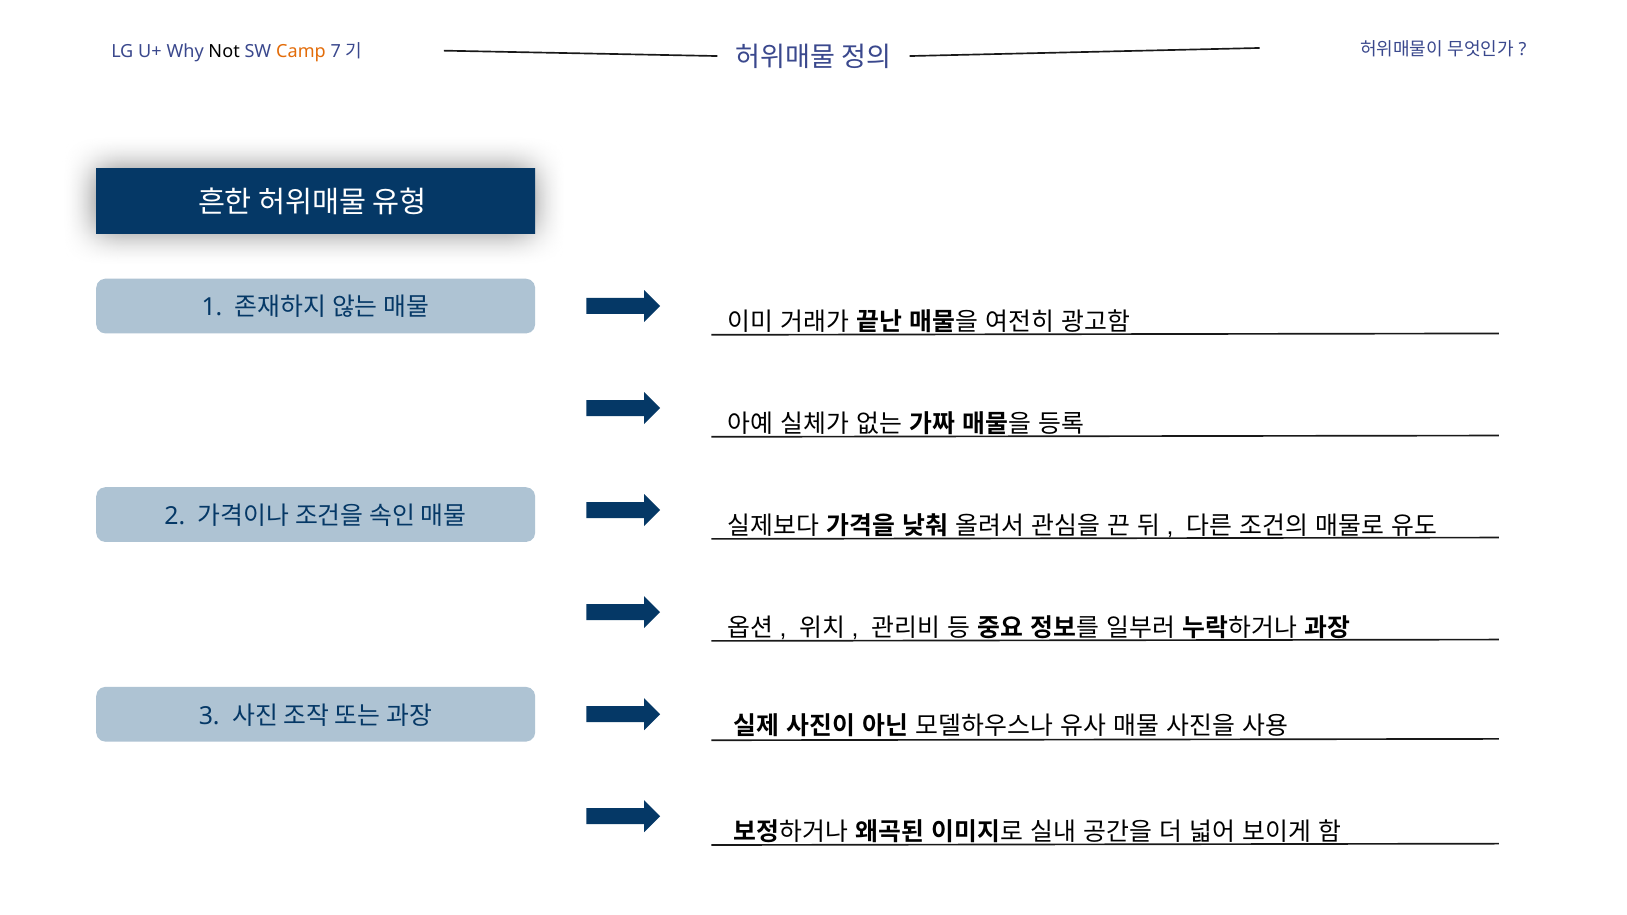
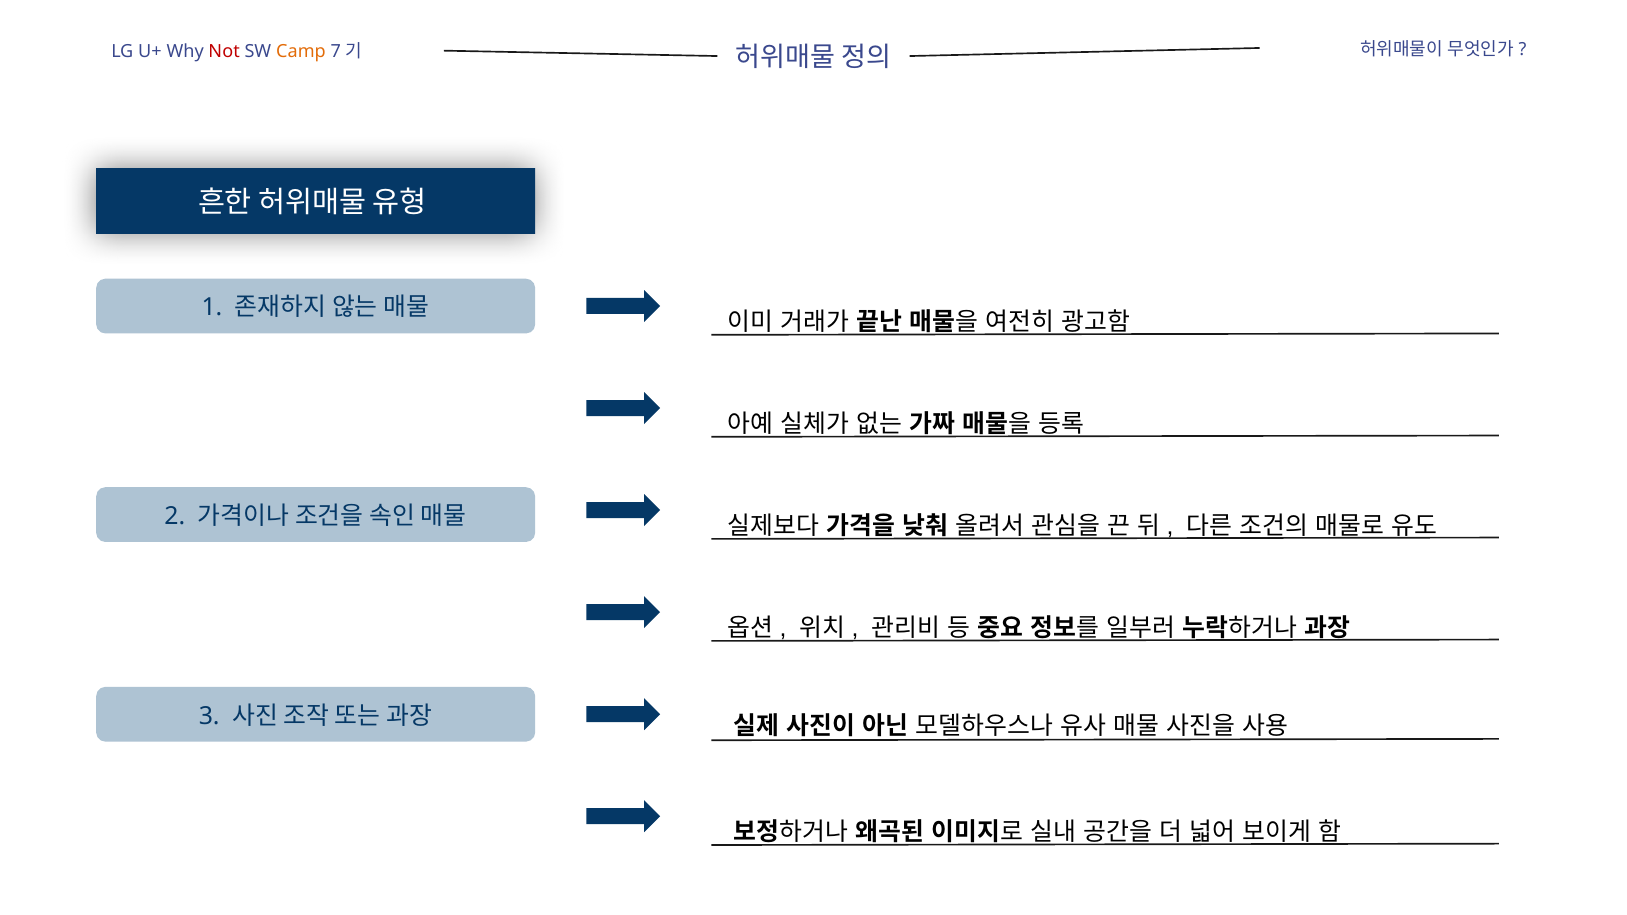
Not colour: black -> red (224, 52)
